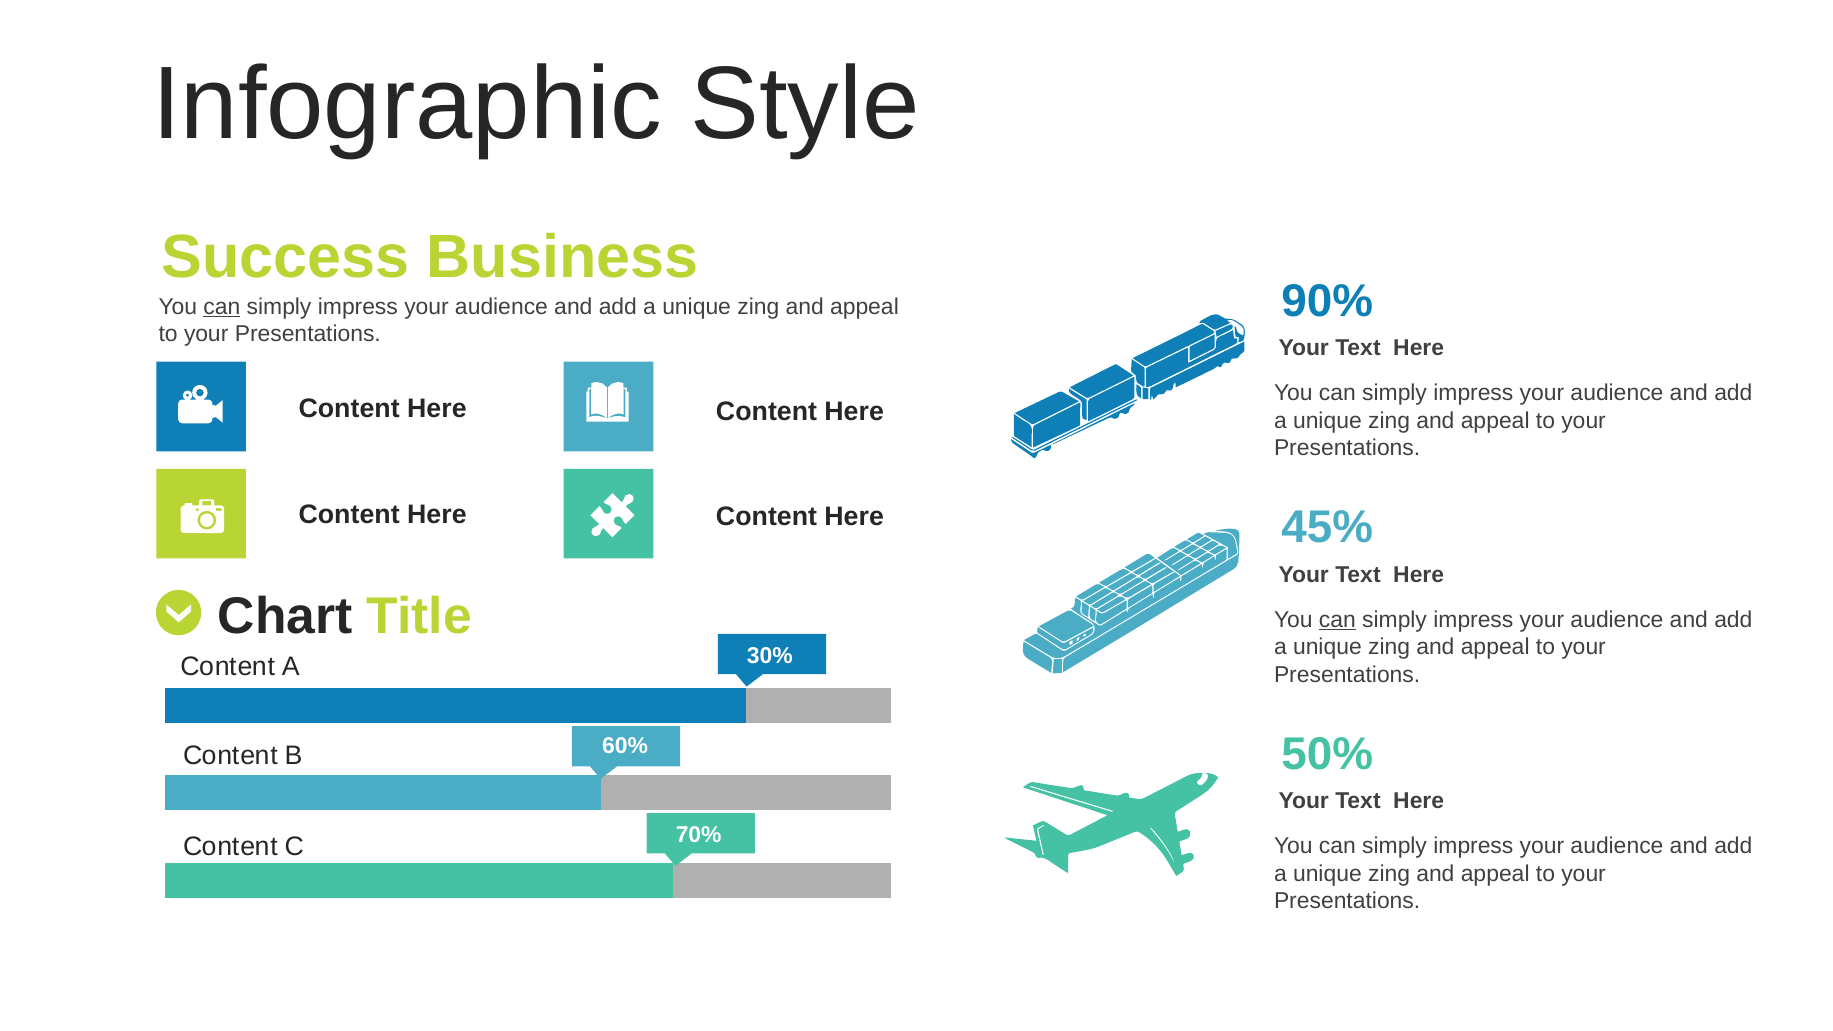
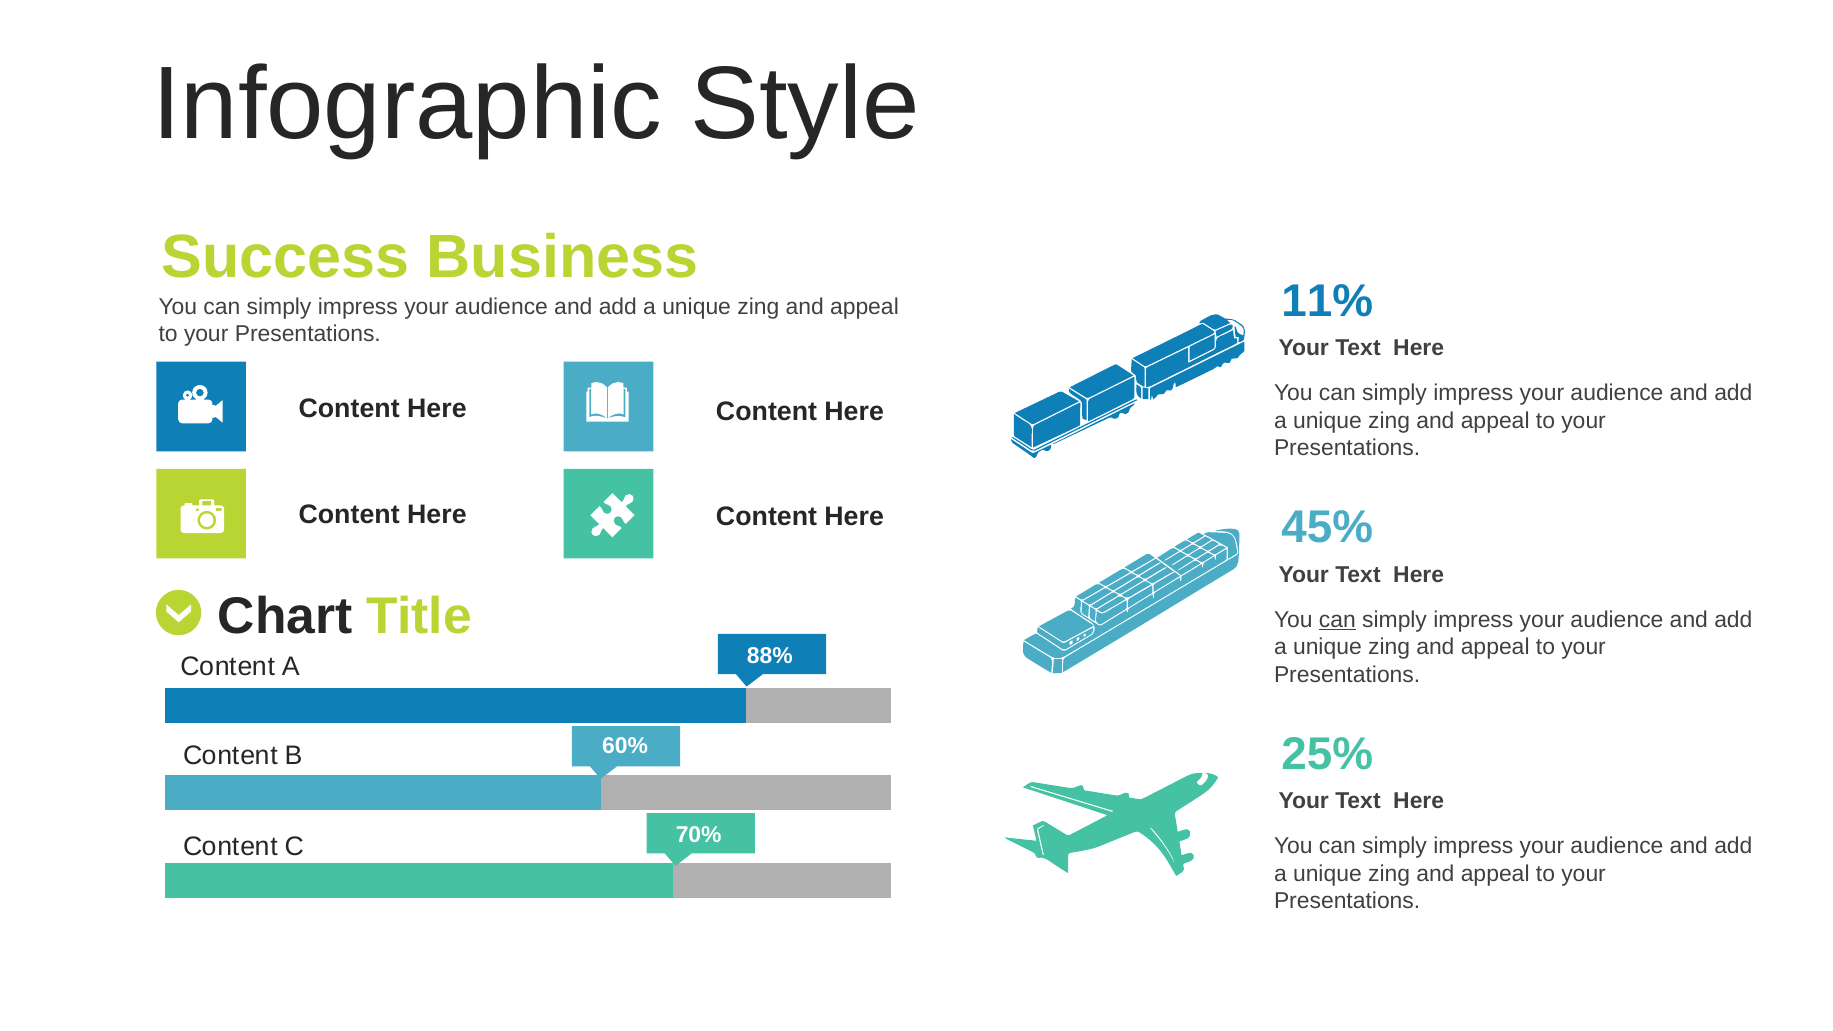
90%: 90% -> 11% (1327, 301)
can underline: present -> none (222, 307)
30%: 30% -> 88% (770, 656)
50%: 50% -> 25% (1327, 754)
